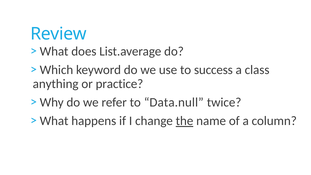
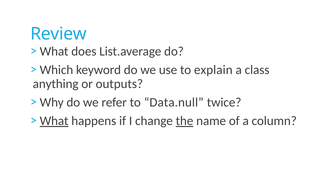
success: success -> explain (213, 70)
practice: practice -> outputs (119, 84)
What underline: none -> present (54, 121)
